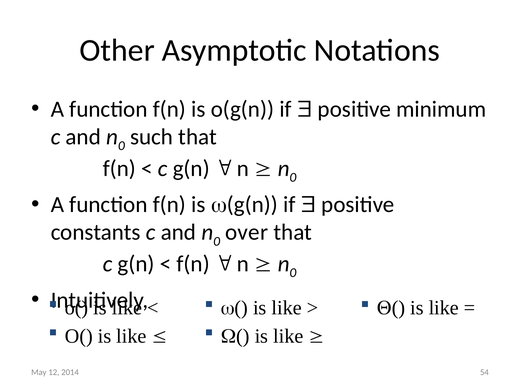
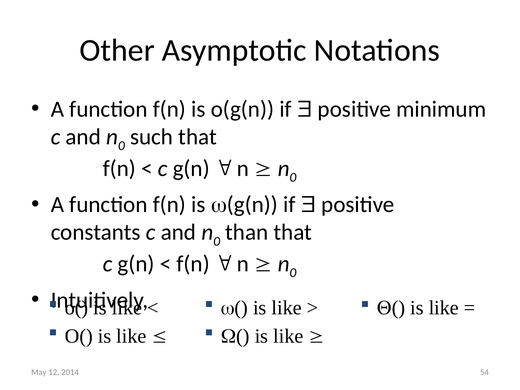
over: over -> than (247, 232)
